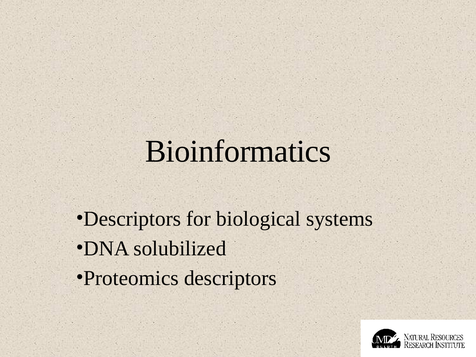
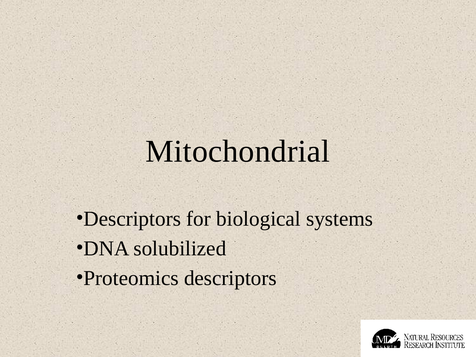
Bioinformatics: Bioinformatics -> Mitochondrial (238, 151)
